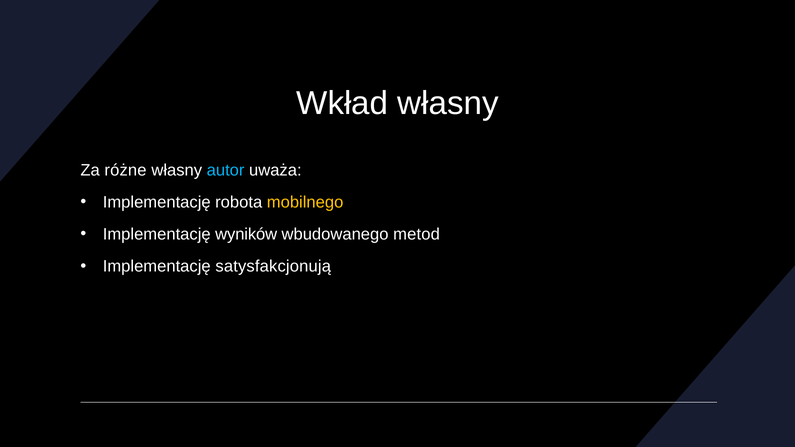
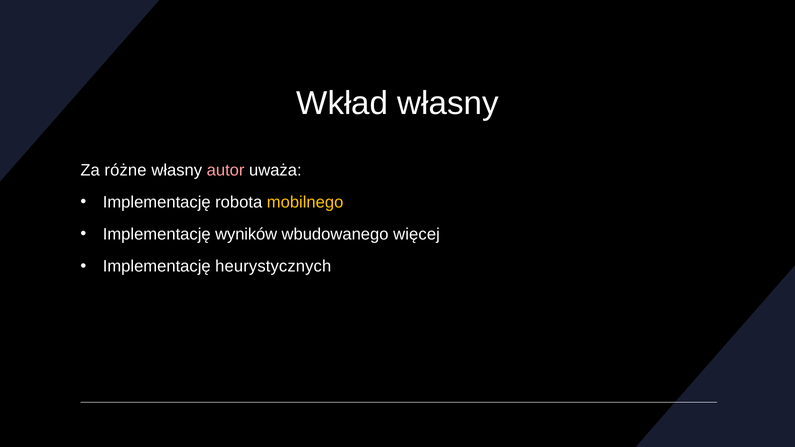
autor colour: light blue -> pink (226, 170)
metod: metod -> więcej (417, 234)
satysfakcjonują: satysfakcjonują -> heurystycznych (273, 267)
